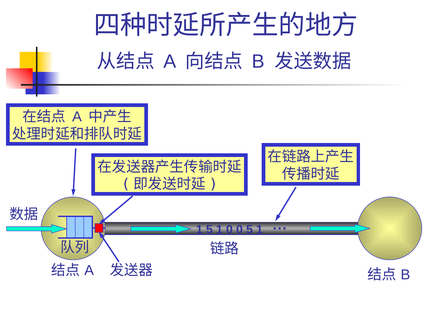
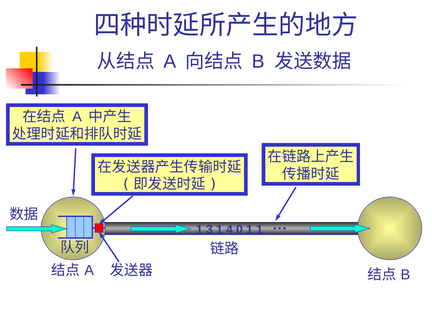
1 5: 5 -> 3 (209, 230)
1 0: 0 -> 4 (229, 230)
0 5: 5 -> 1 (249, 230)
